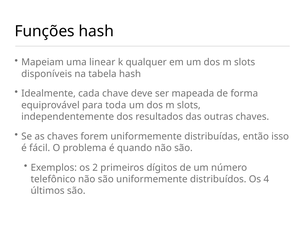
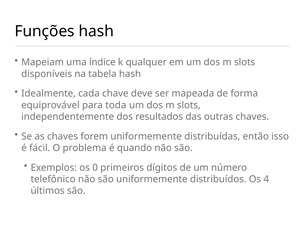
linear: linear -> índice (102, 62)
2: 2 -> 0 (95, 167)
